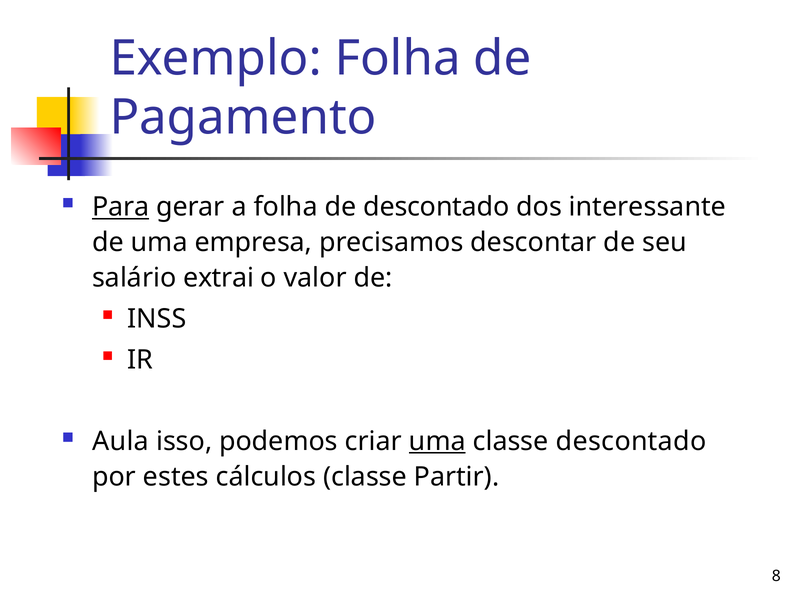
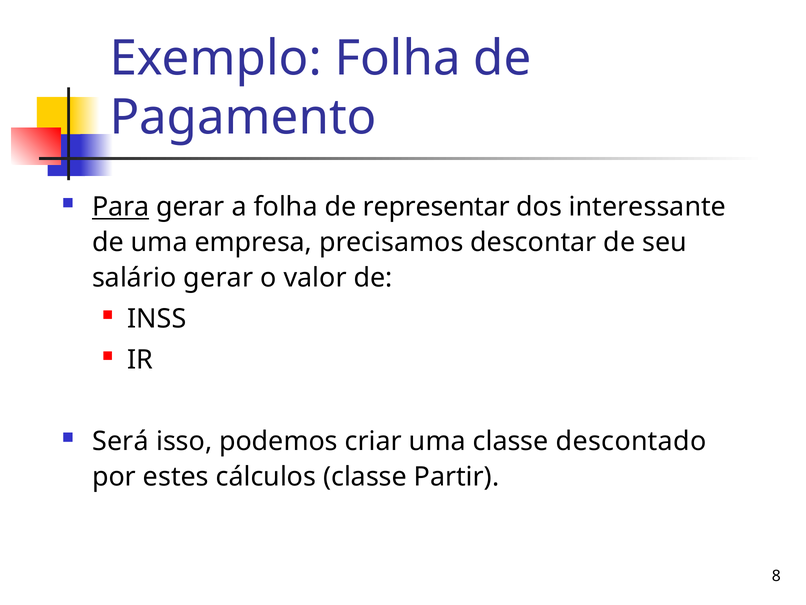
de descontado: descontado -> representar (436, 207)
salário extrai: extrai -> gerar (218, 278)
Aula: Aula -> Será (121, 441)
uma underline: present -> none (437, 441)
